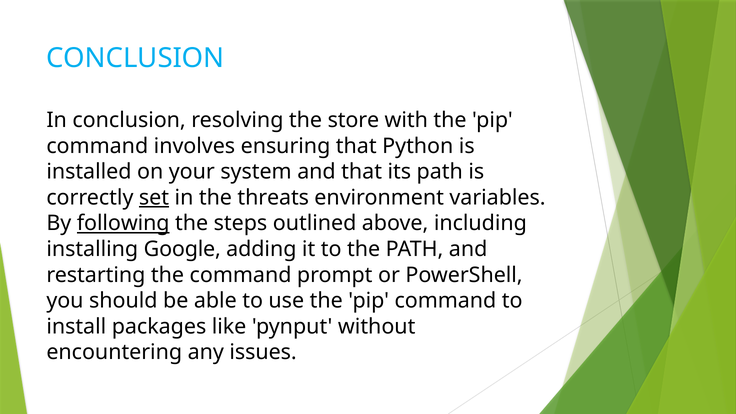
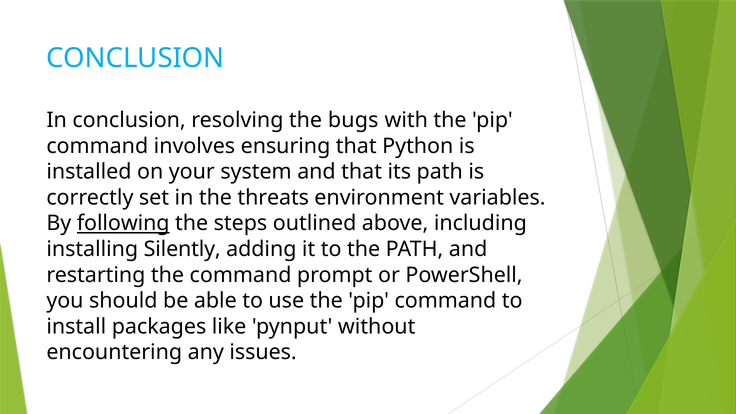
store: store -> bugs (353, 120)
set underline: present -> none (154, 198)
Google: Google -> Silently (182, 249)
